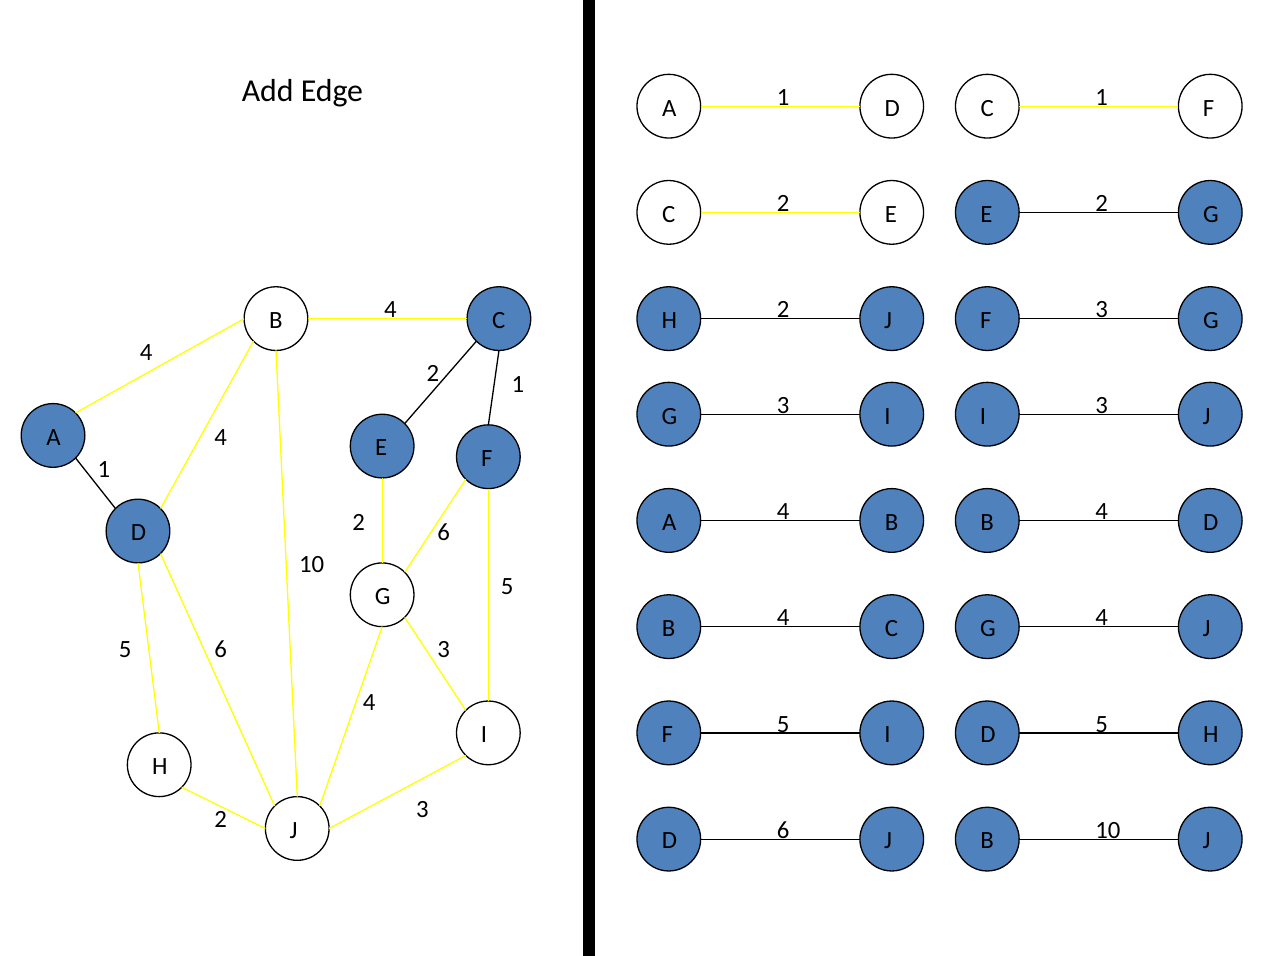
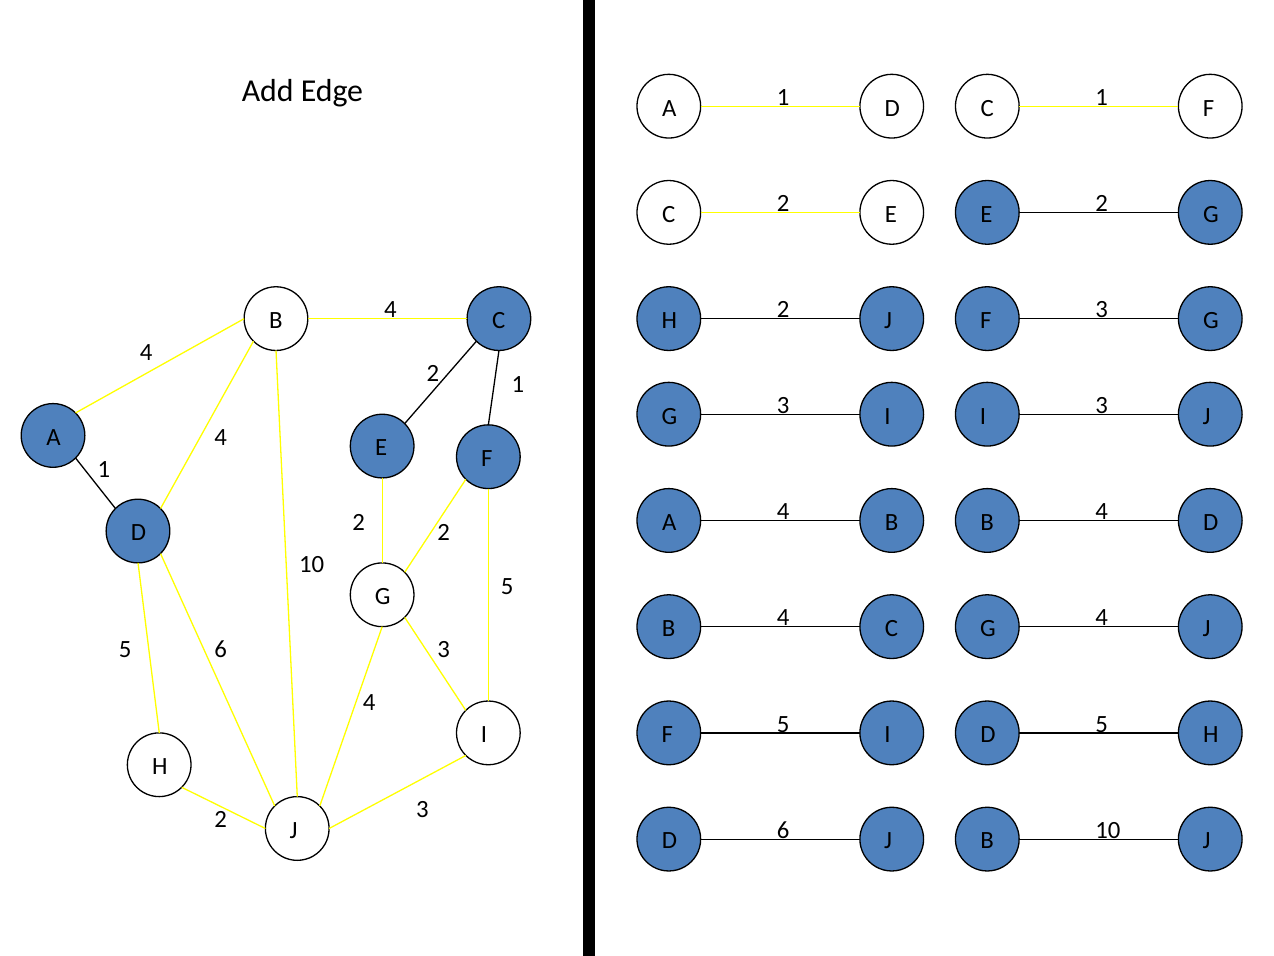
6: 6 -> 2 (444, 532)
